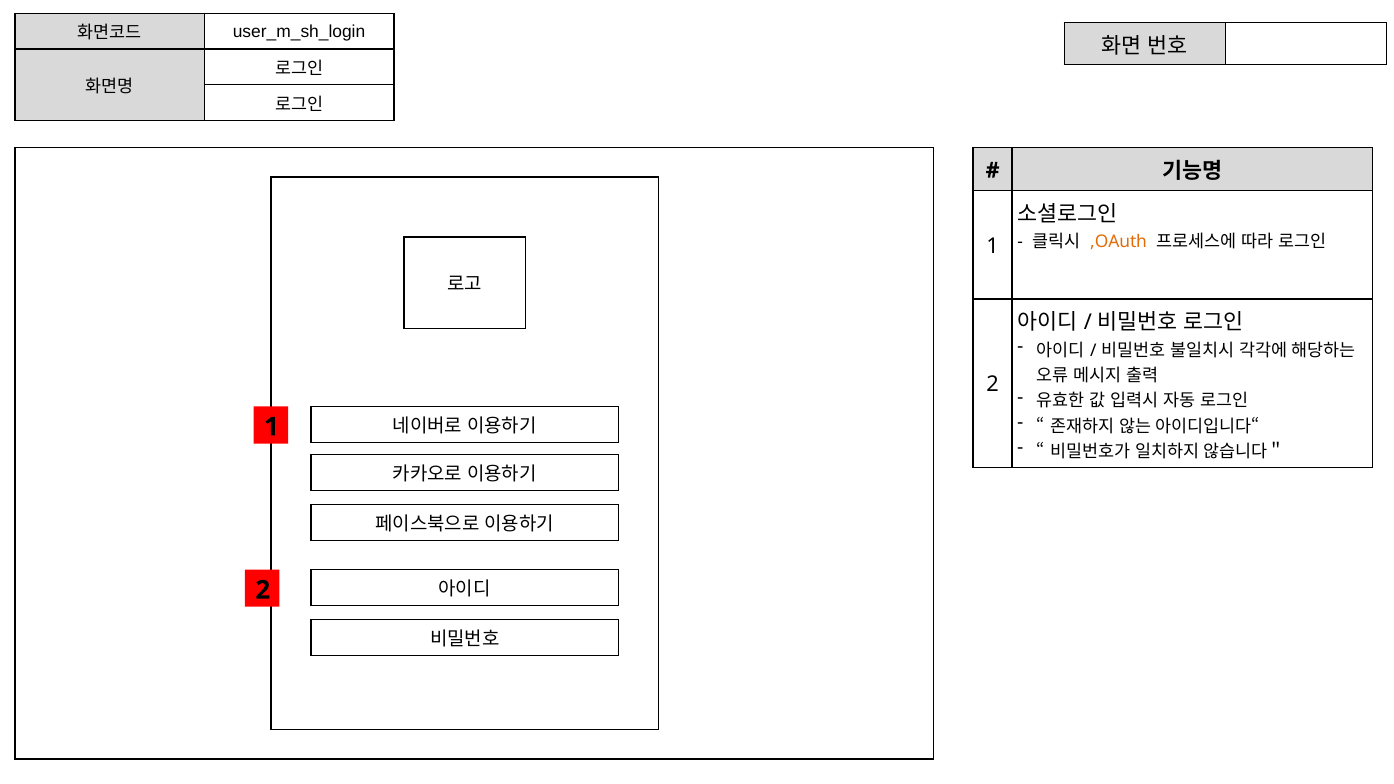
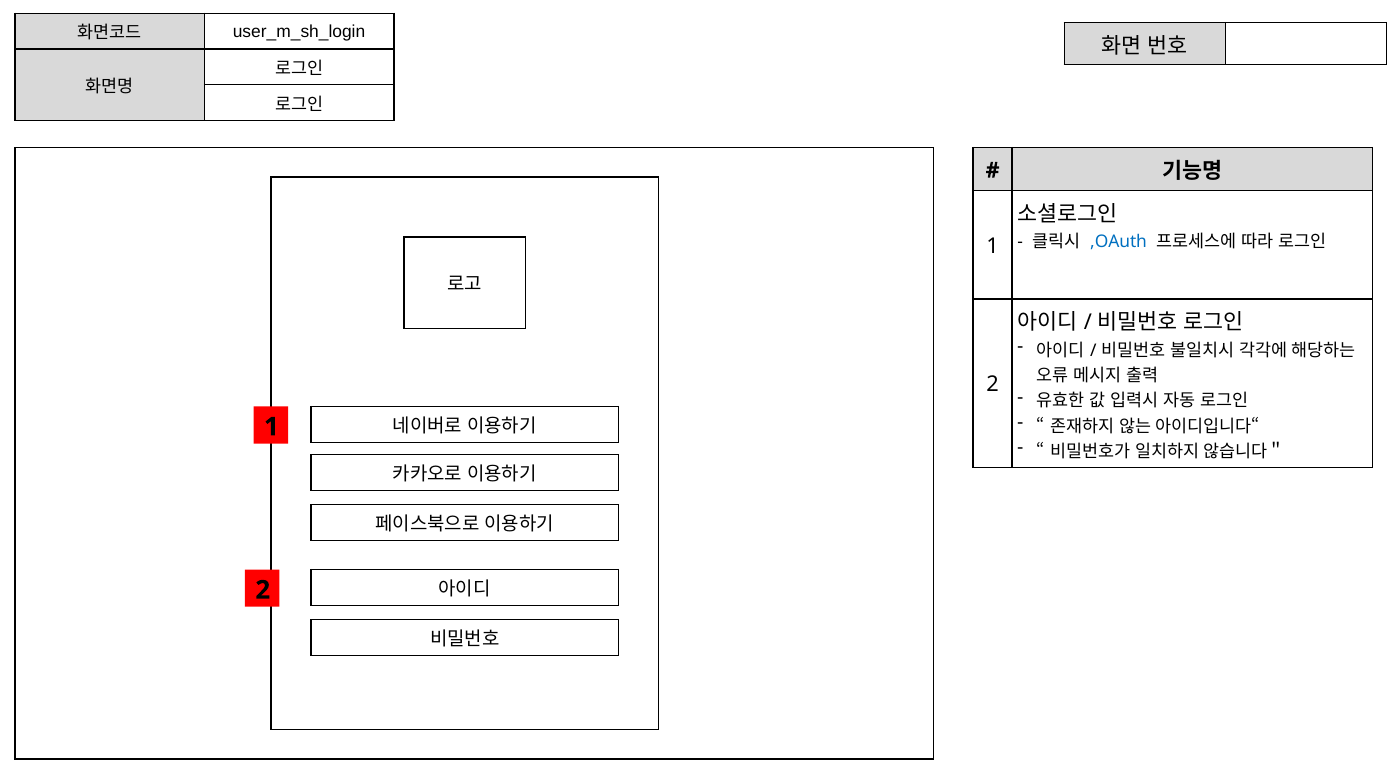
,OAuth colour: orange -> blue (1119, 242)
